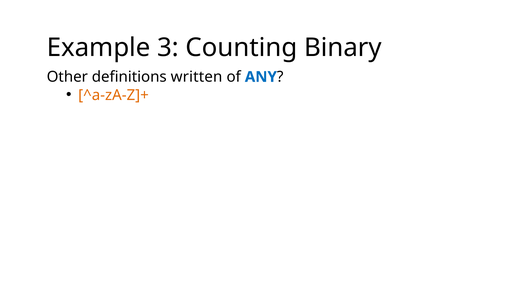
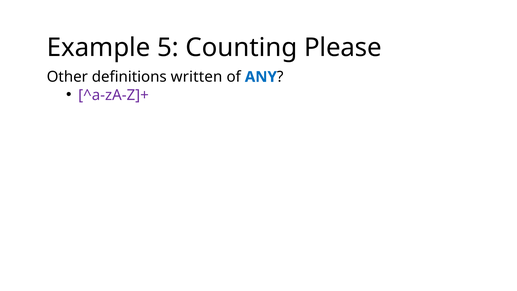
3: 3 -> 5 (168, 48)
Binary: Binary -> Please (343, 48)
^a-zA-Z]+ colour: orange -> purple (114, 95)
